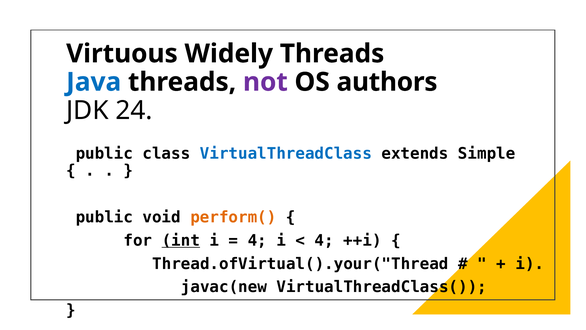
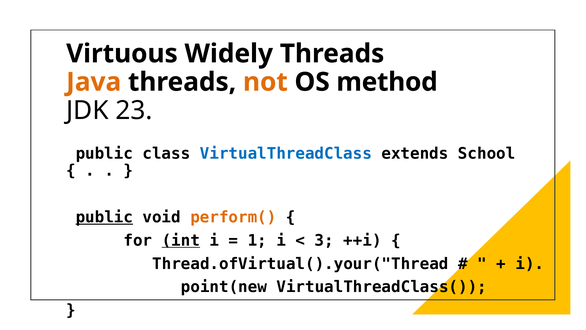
Java colour: blue -> orange (94, 82)
not colour: purple -> orange (265, 82)
authors: authors -> method (387, 82)
24: 24 -> 23 (134, 110)
Simple: Simple -> School (487, 153)
public underline: none -> present (104, 217)
4: 4 -> 1 (257, 240)
4: 4 -> 3 (324, 240)
javac(new: javac(new -> point(new (224, 287)
